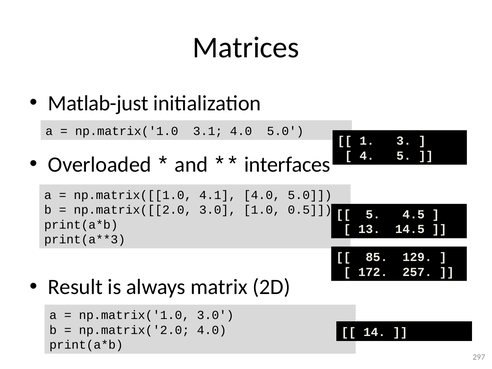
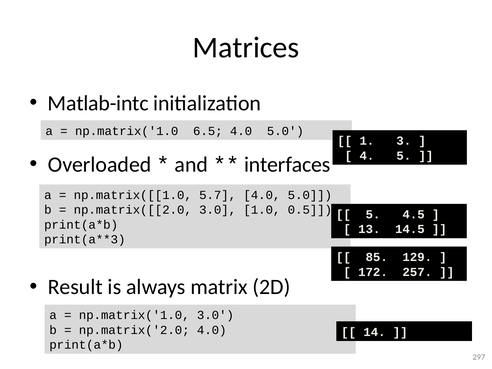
Matlab-just: Matlab-just -> Matlab-intc (98, 103)
3.1: 3.1 -> 6.5 (208, 131)
4.1: 4.1 -> 5.7 (218, 195)
